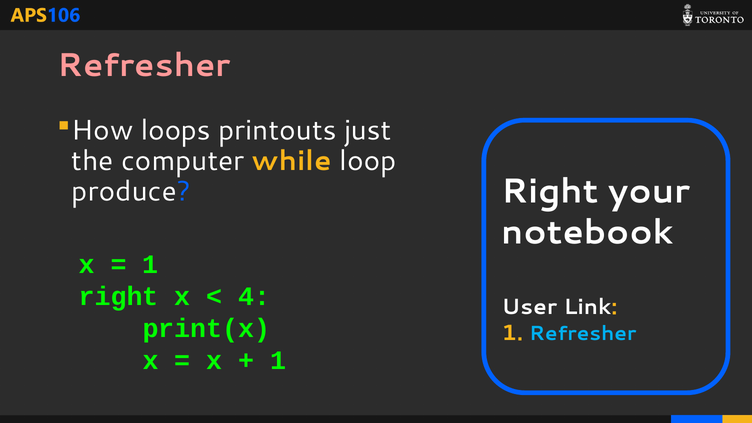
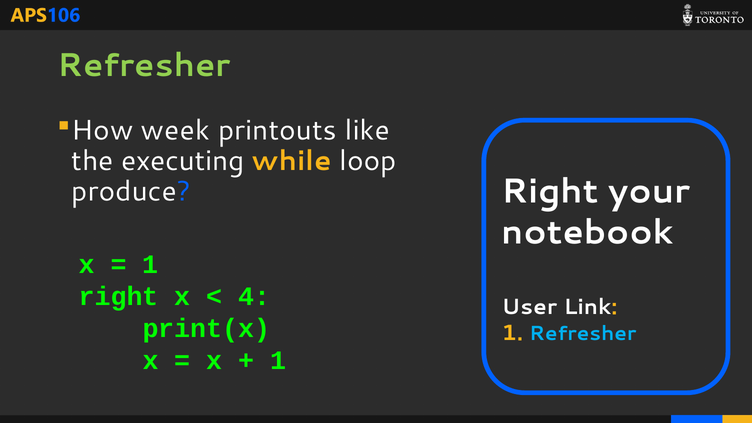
Refresher colour: pink -> light green (144, 65)
loops: loops -> week (176, 130)
just: just -> like (367, 130)
computer: computer -> executing (183, 161)
